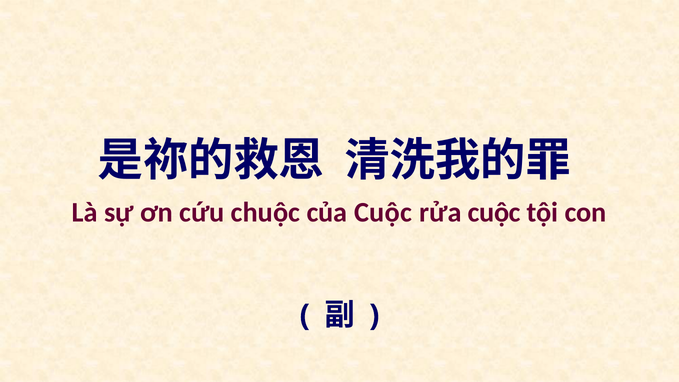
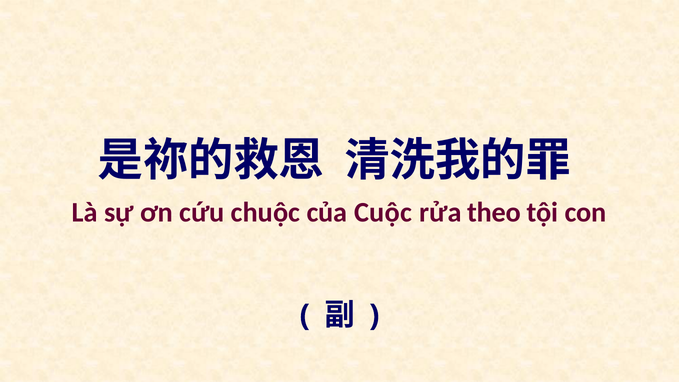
rửa cuộc: cuộc -> theo (494, 212)
